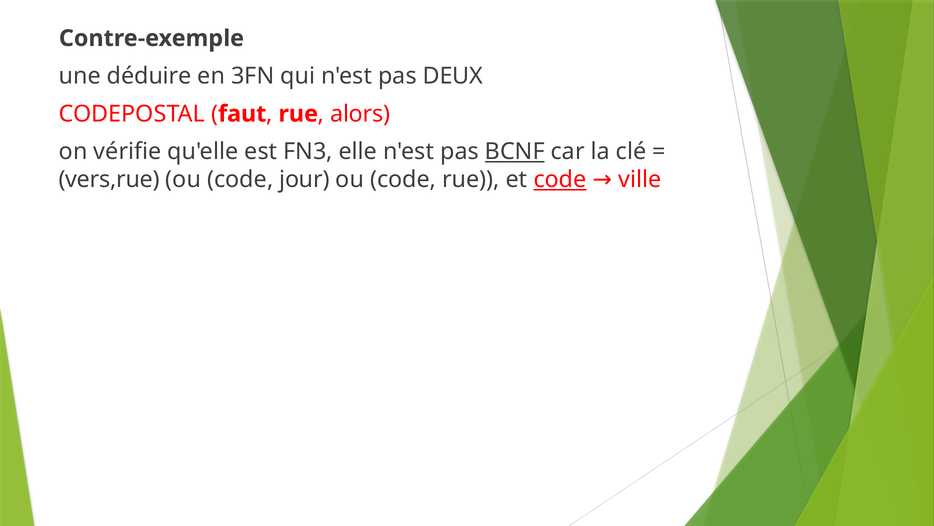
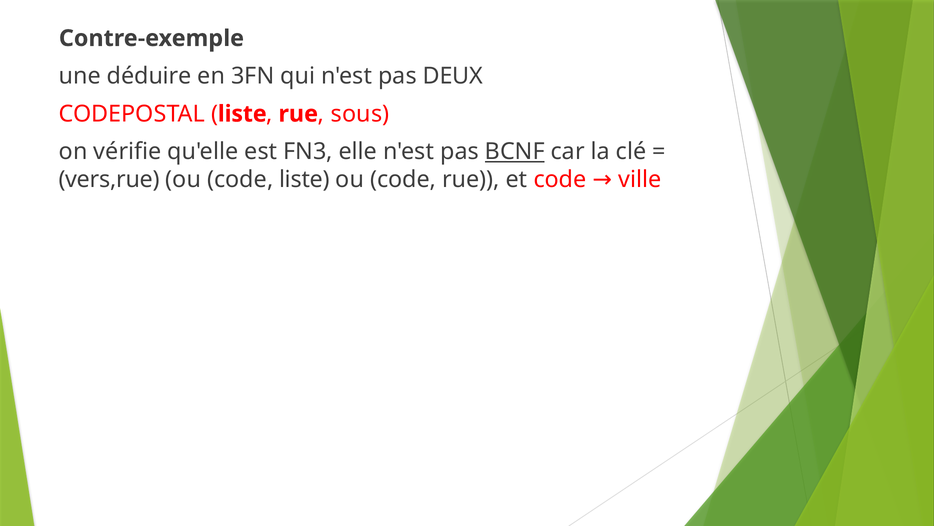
faut: faut -> liste (242, 114)
alors: alors -> sous (360, 114)
code jour: jour -> liste (304, 180)
code underline: present -> none (560, 180)
